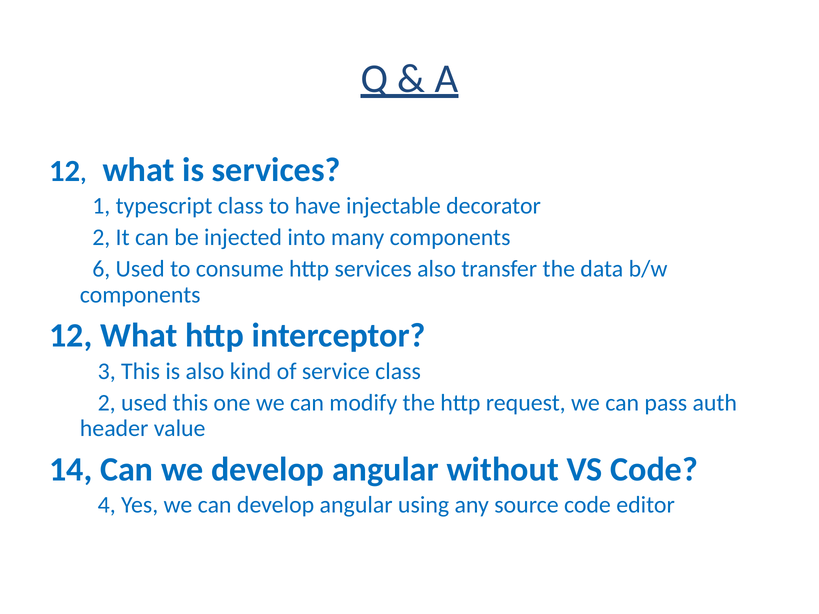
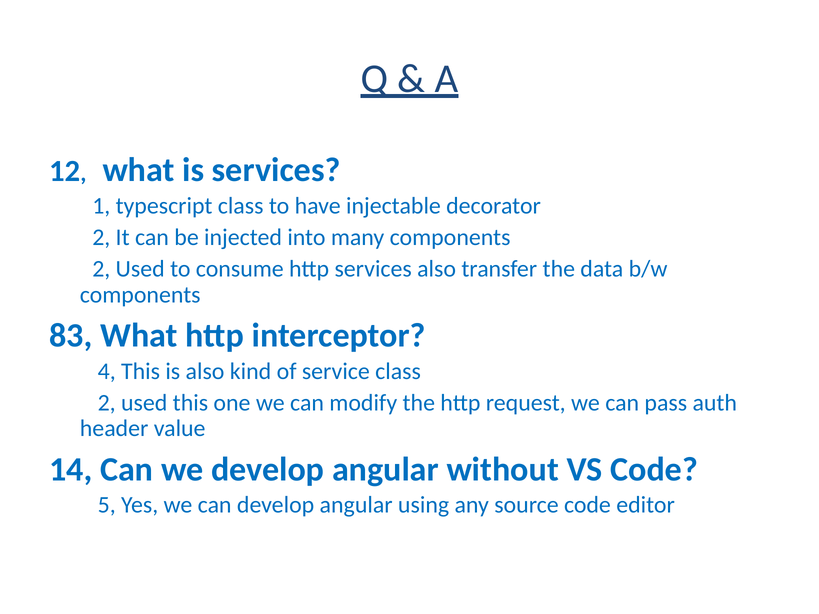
6: 6 -> 2 (101, 269)
12: 12 -> 83 (71, 336)
3: 3 -> 4 (107, 371)
4: 4 -> 5 (107, 505)
